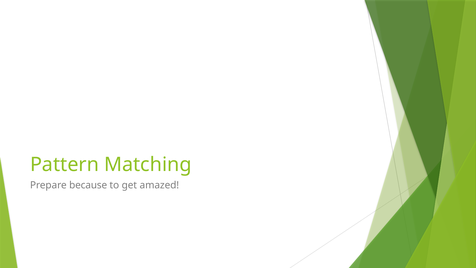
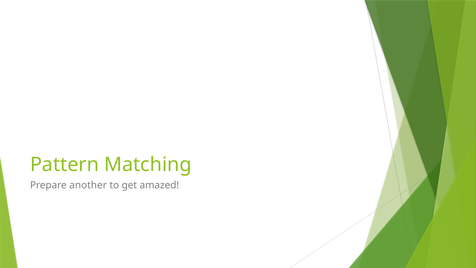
because: because -> another (88, 185)
